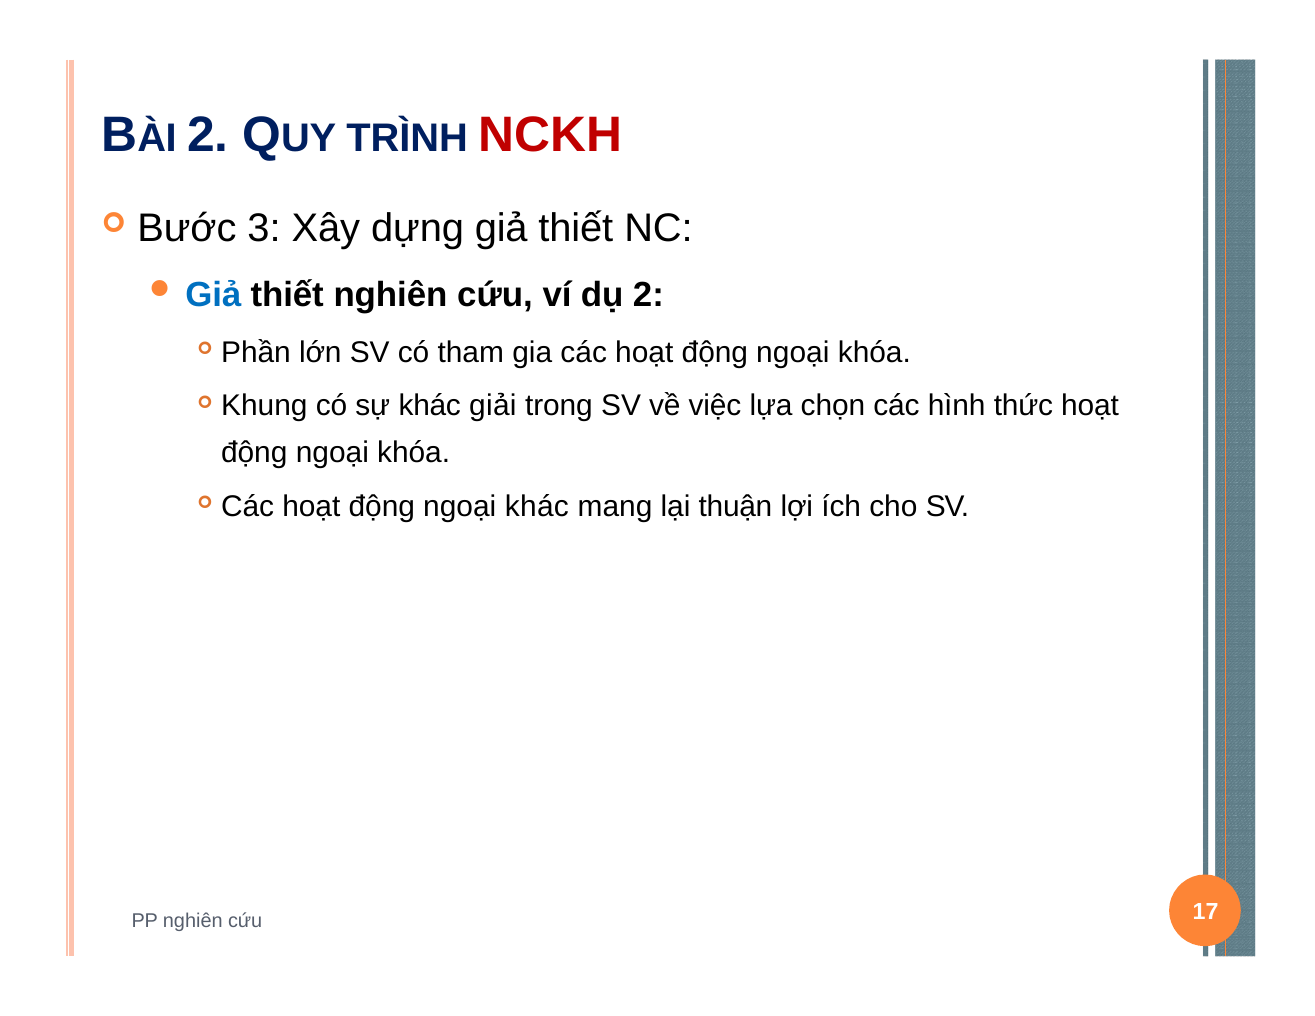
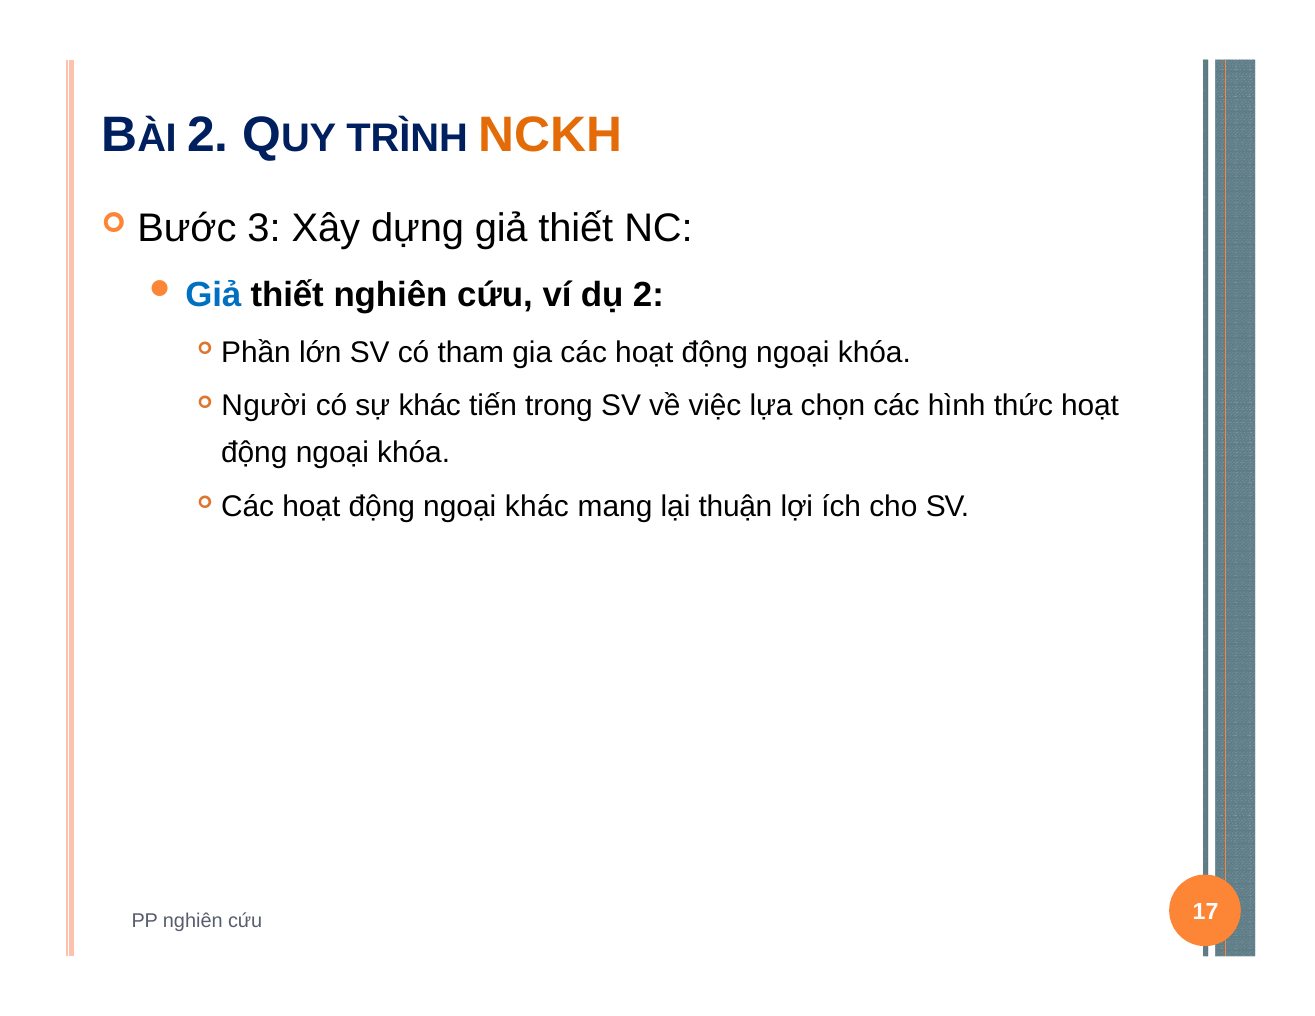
NCKH colour: red -> orange (550, 135)
Khung: Khung -> Người (264, 406)
giải: giải -> tiến (493, 406)
